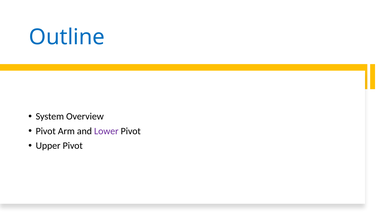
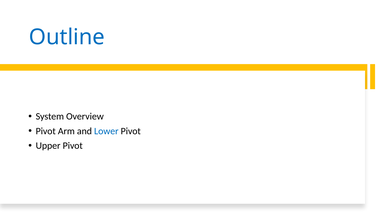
Lower colour: purple -> blue (106, 131)
